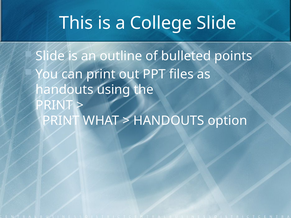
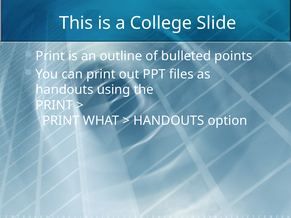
Slide: Slide -> Print (50, 56)
